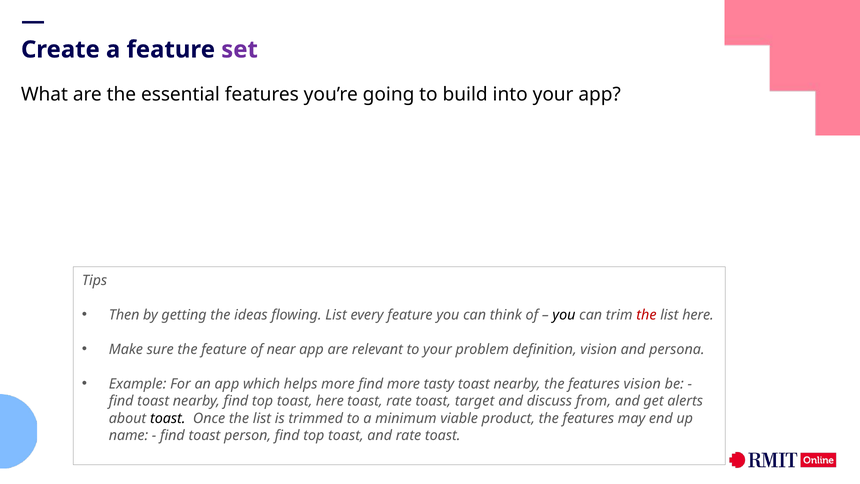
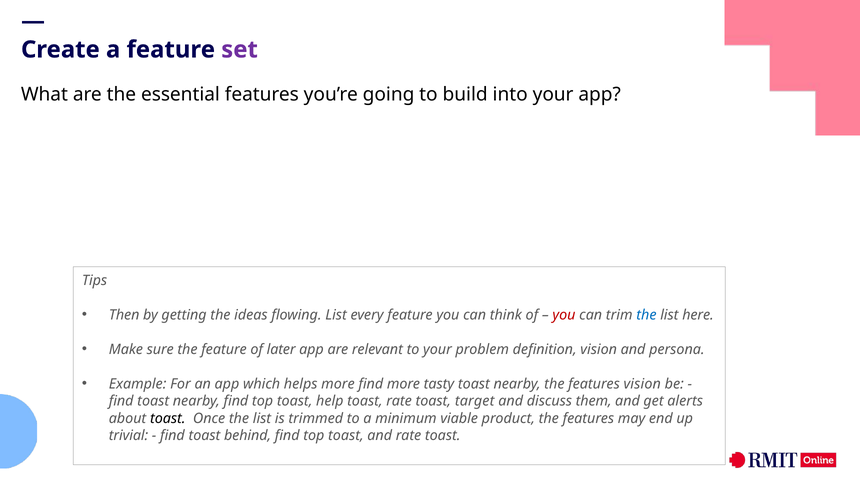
you colour: black -> red (564, 315)
the colour: red -> blue (646, 315)
near: near -> later (281, 349)
toast here: here -> help (330, 401)
from: from -> them (594, 401)
name: name -> trivial (129, 435)
person: person -> behind (248, 435)
